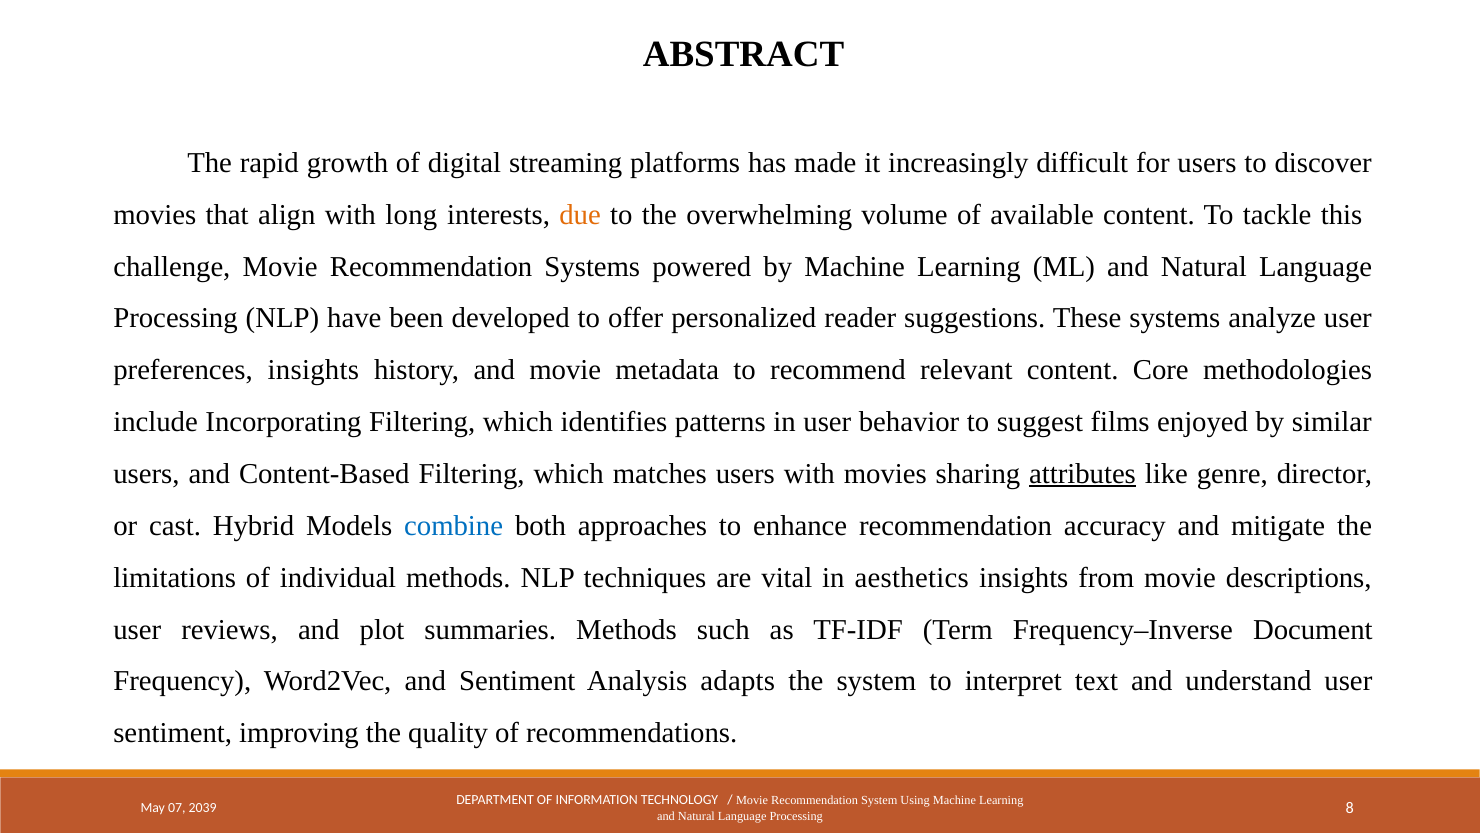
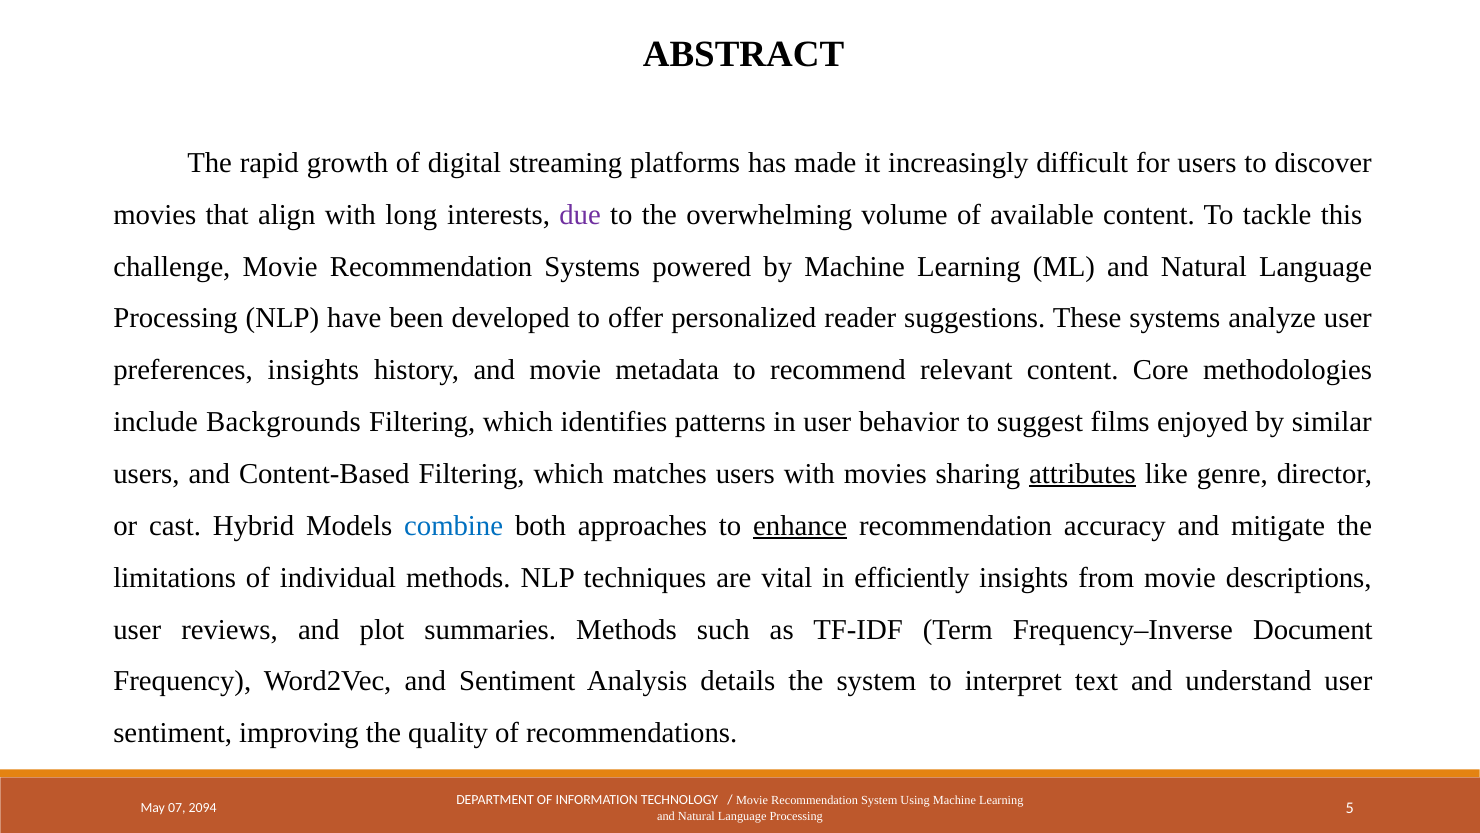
due colour: orange -> purple (580, 215)
Incorporating: Incorporating -> Backgrounds (283, 422)
enhance underline: none -> present (800, 526)
aesthetics: aesthetics -> efficiently (912, 577)
adapts: adapts -> details (738, 681)
2039: 2039 -> 2094 (203, 807)
8: 8 -> 5 (1350, 807)
